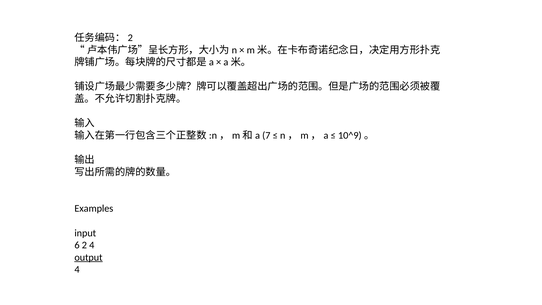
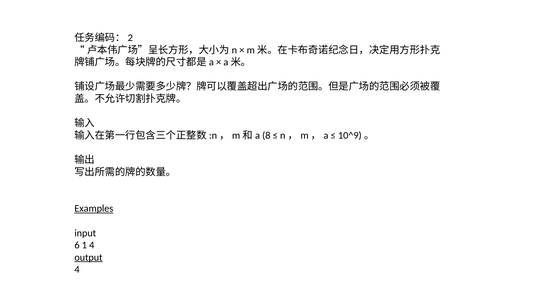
7: 7 -> 8 (266, 135)
Examples underline: none -> present (94, 209)
2: 2 -> 1 (84, 245)
